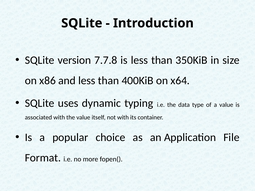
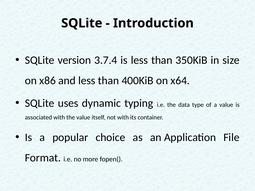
7.7.8: 7.7.8 -> 3.7.4 (106, 60)
